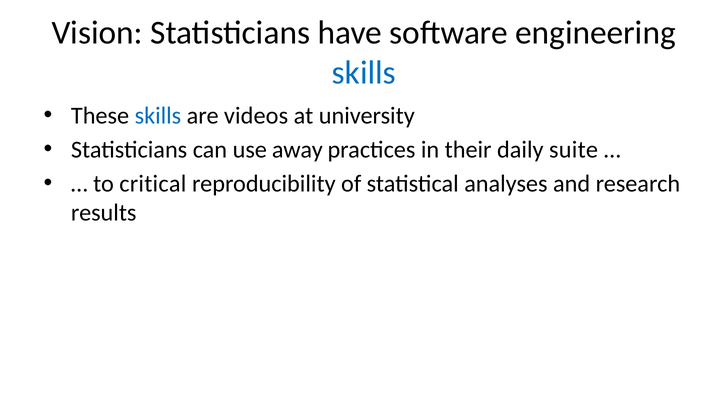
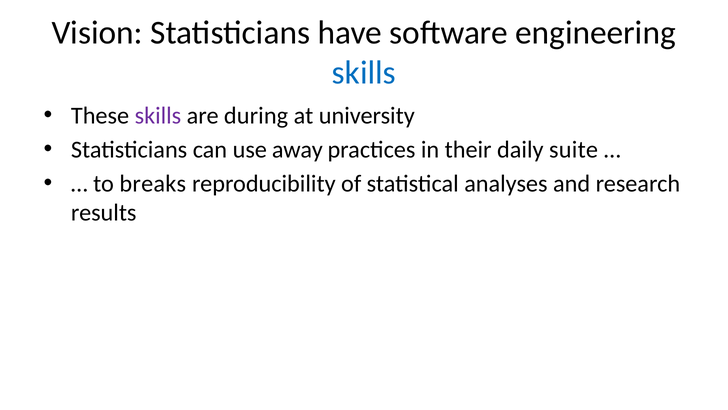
skills colour: blue -> purple (158, 115)
videos: videos -> during (256, 115)
critical: critical -> breaks (153, 183)
